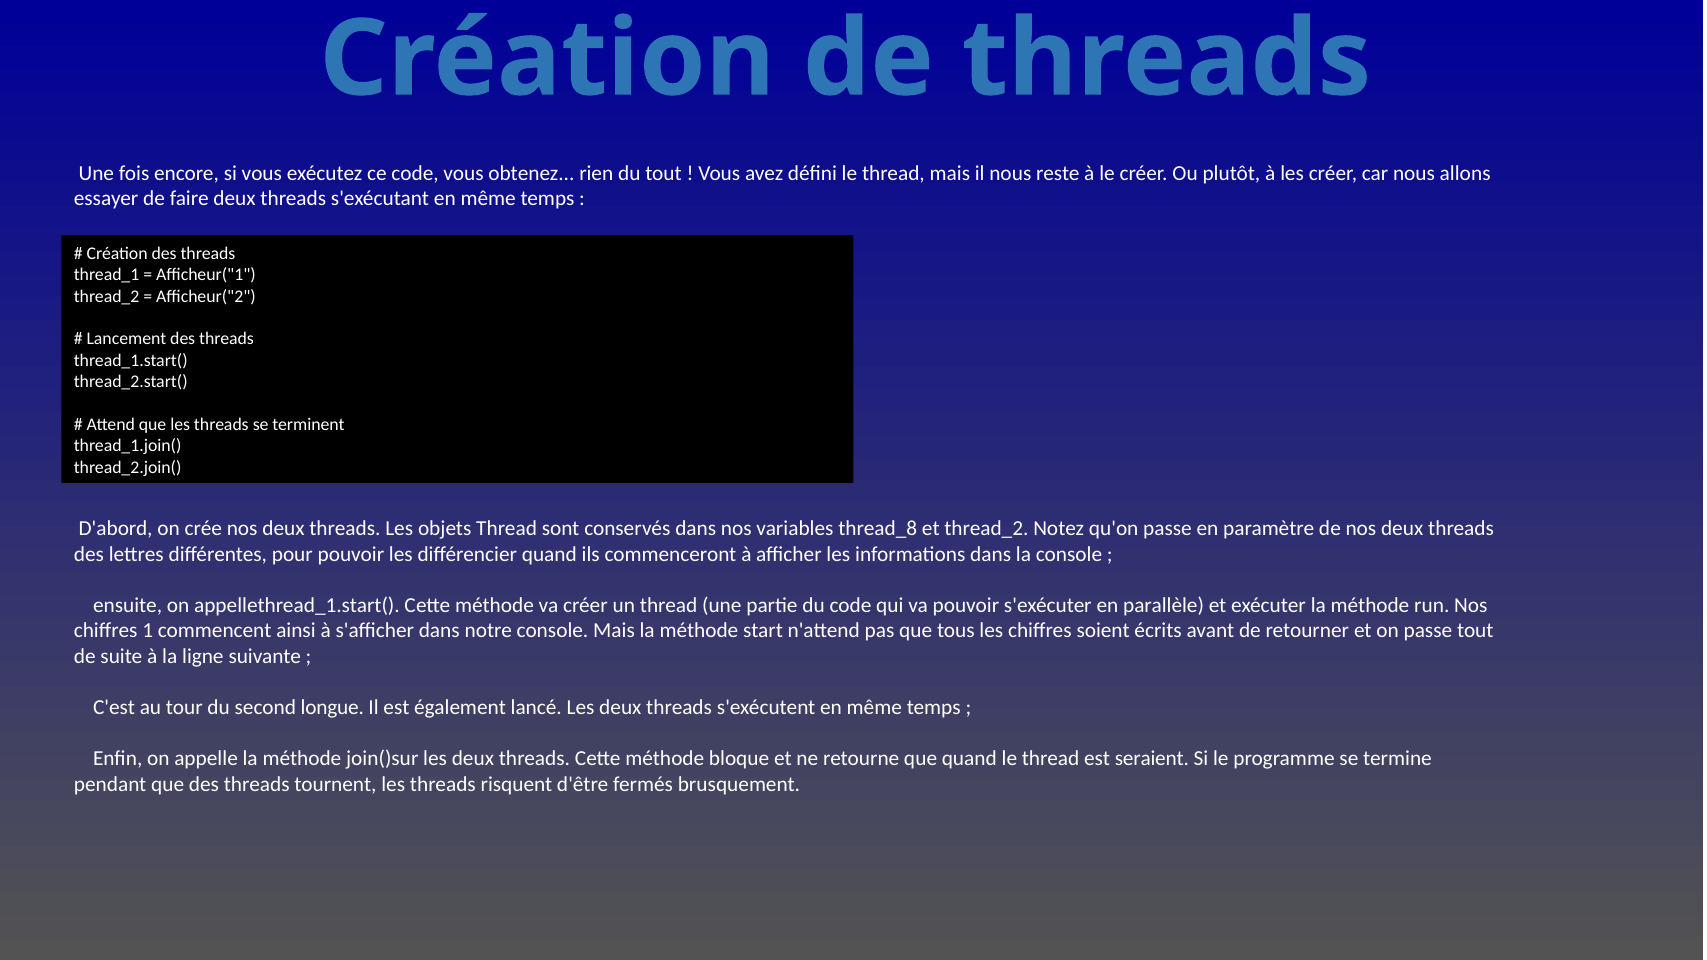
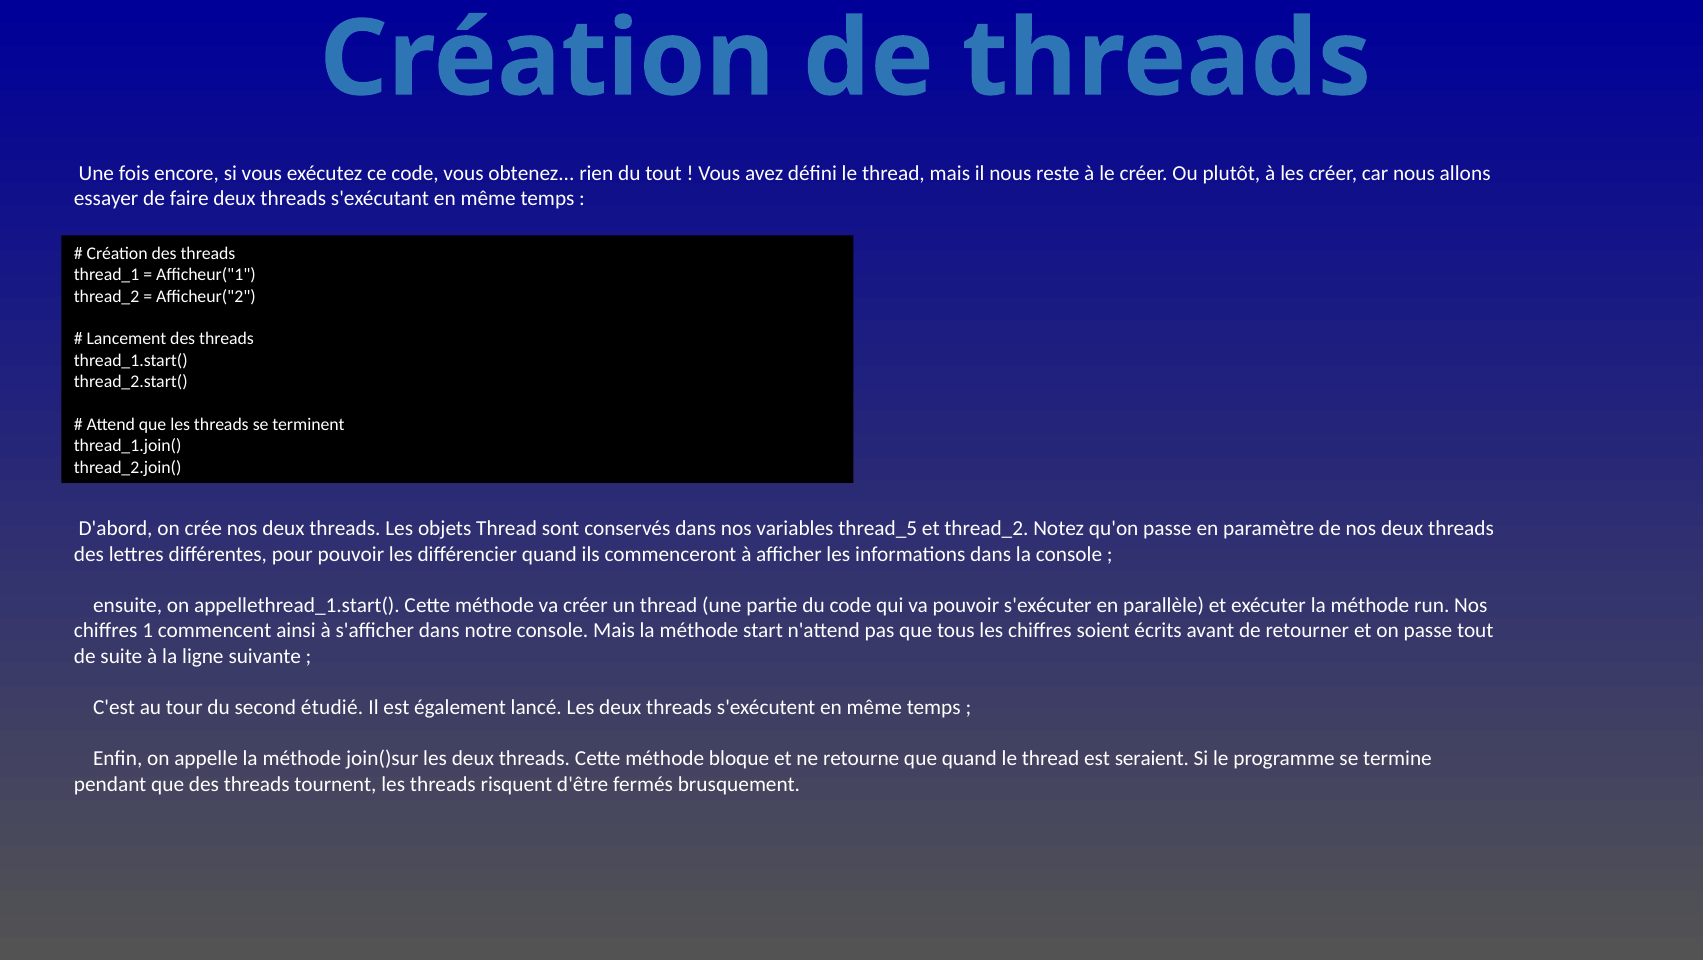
thread_8: thread_8 -> thread_5 (878, 529)
longue: longue -> étudié (332, 708)
